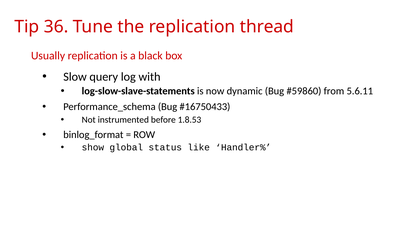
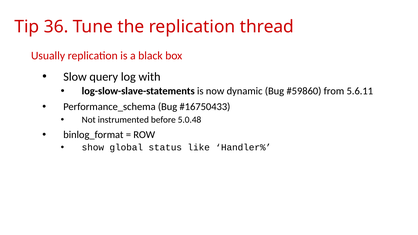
1.8.53: 1.8.53 -> 5.0.48 (190, 120)
